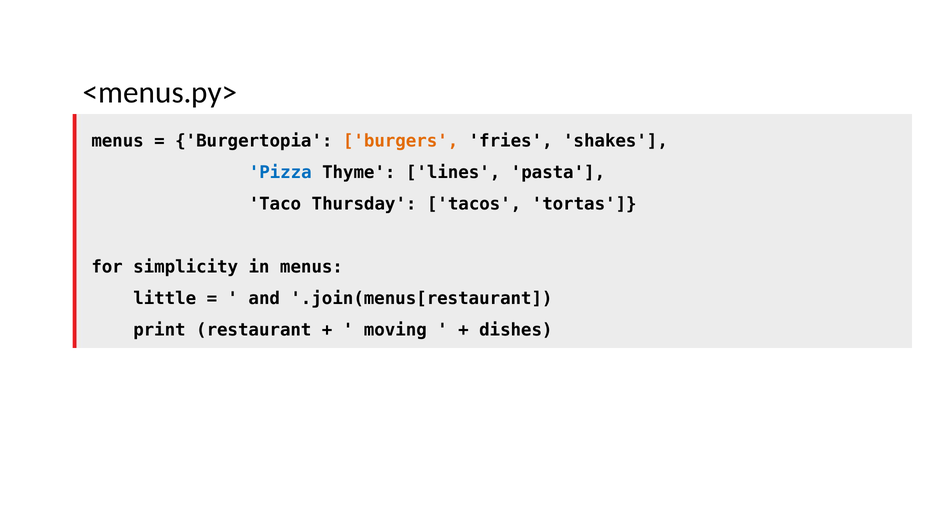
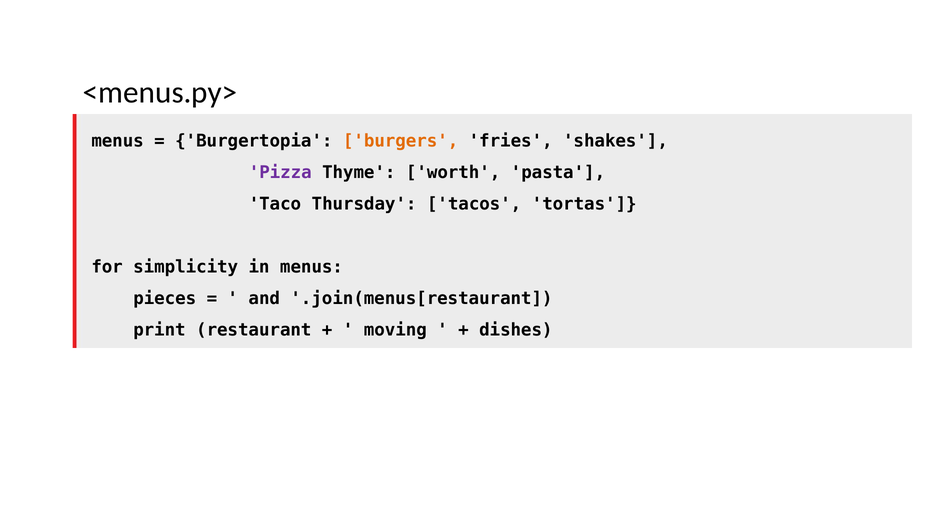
Pizza colour: blue -> purple (280, 173)
lines: lines -> worth (453, 173)
little: little -> pieces (165, 299)
